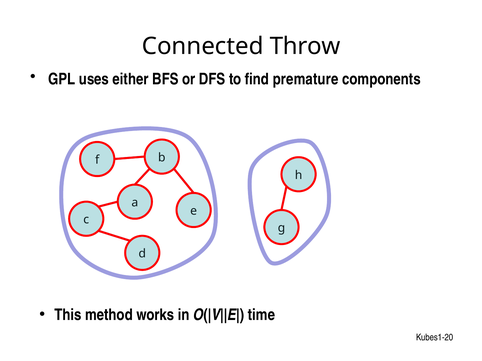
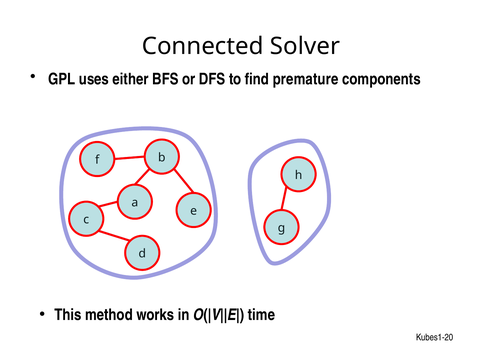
Throw: Throw -> Solver (305, 46)
